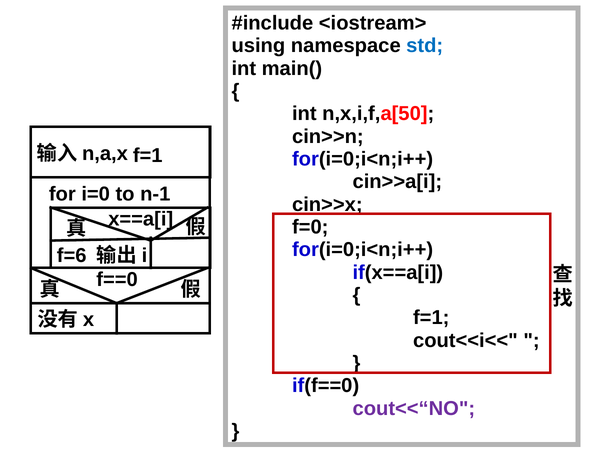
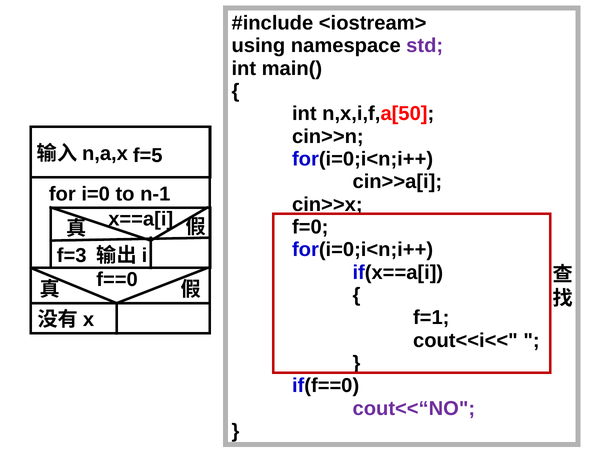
std colour: blue -> purple (425, 46)
f=1: f=1 -> f=5 (148, 156)
f=6: f=6 -> f=3 (72, 256)
